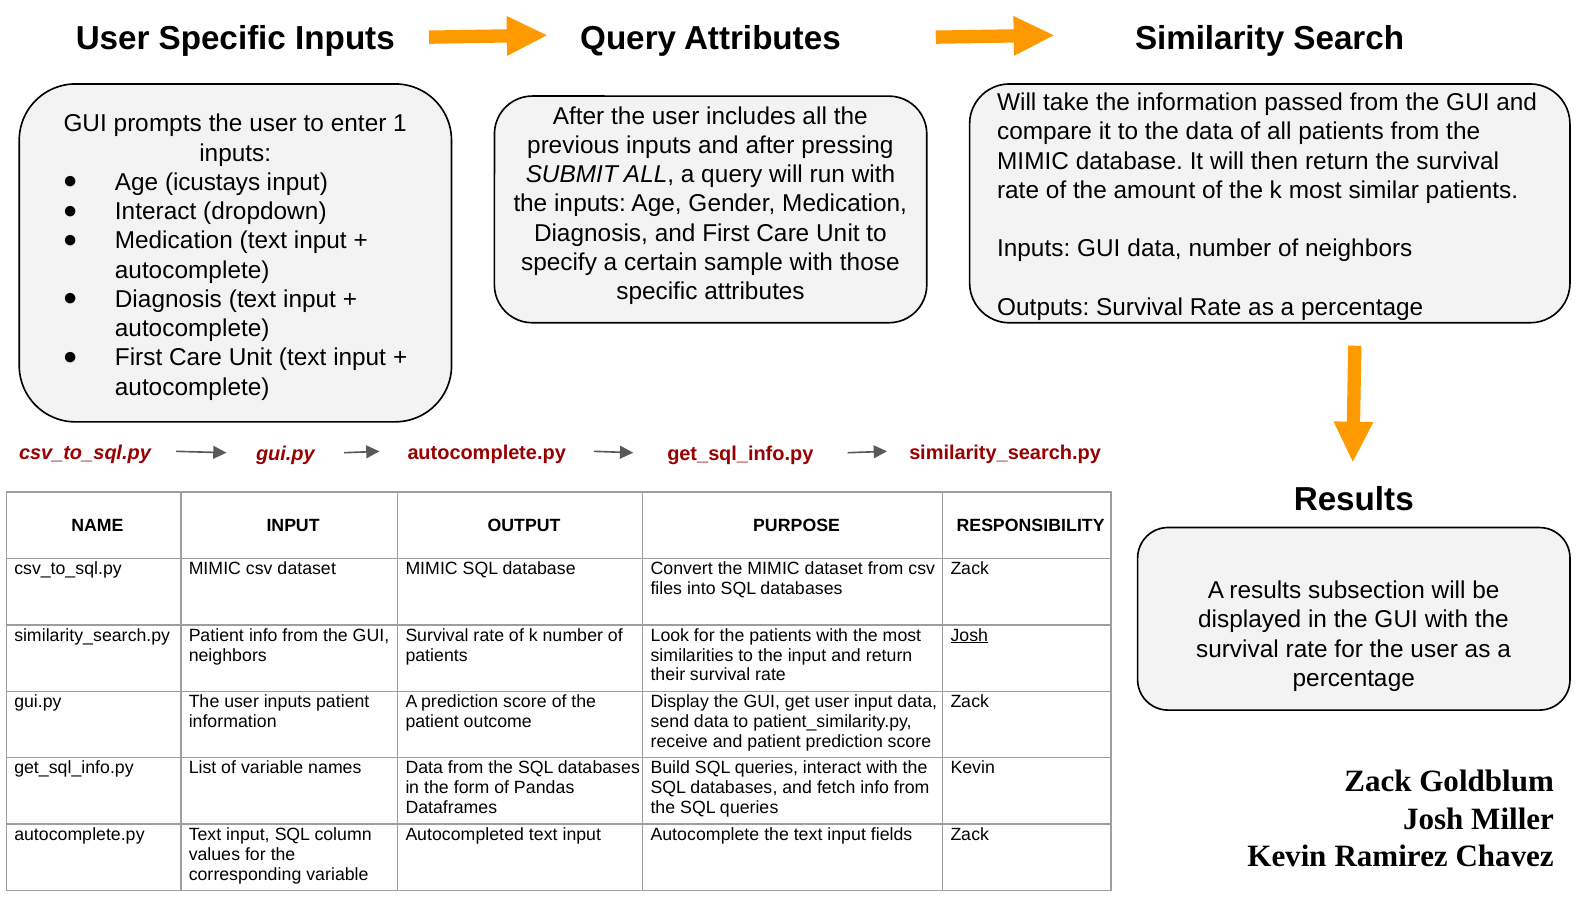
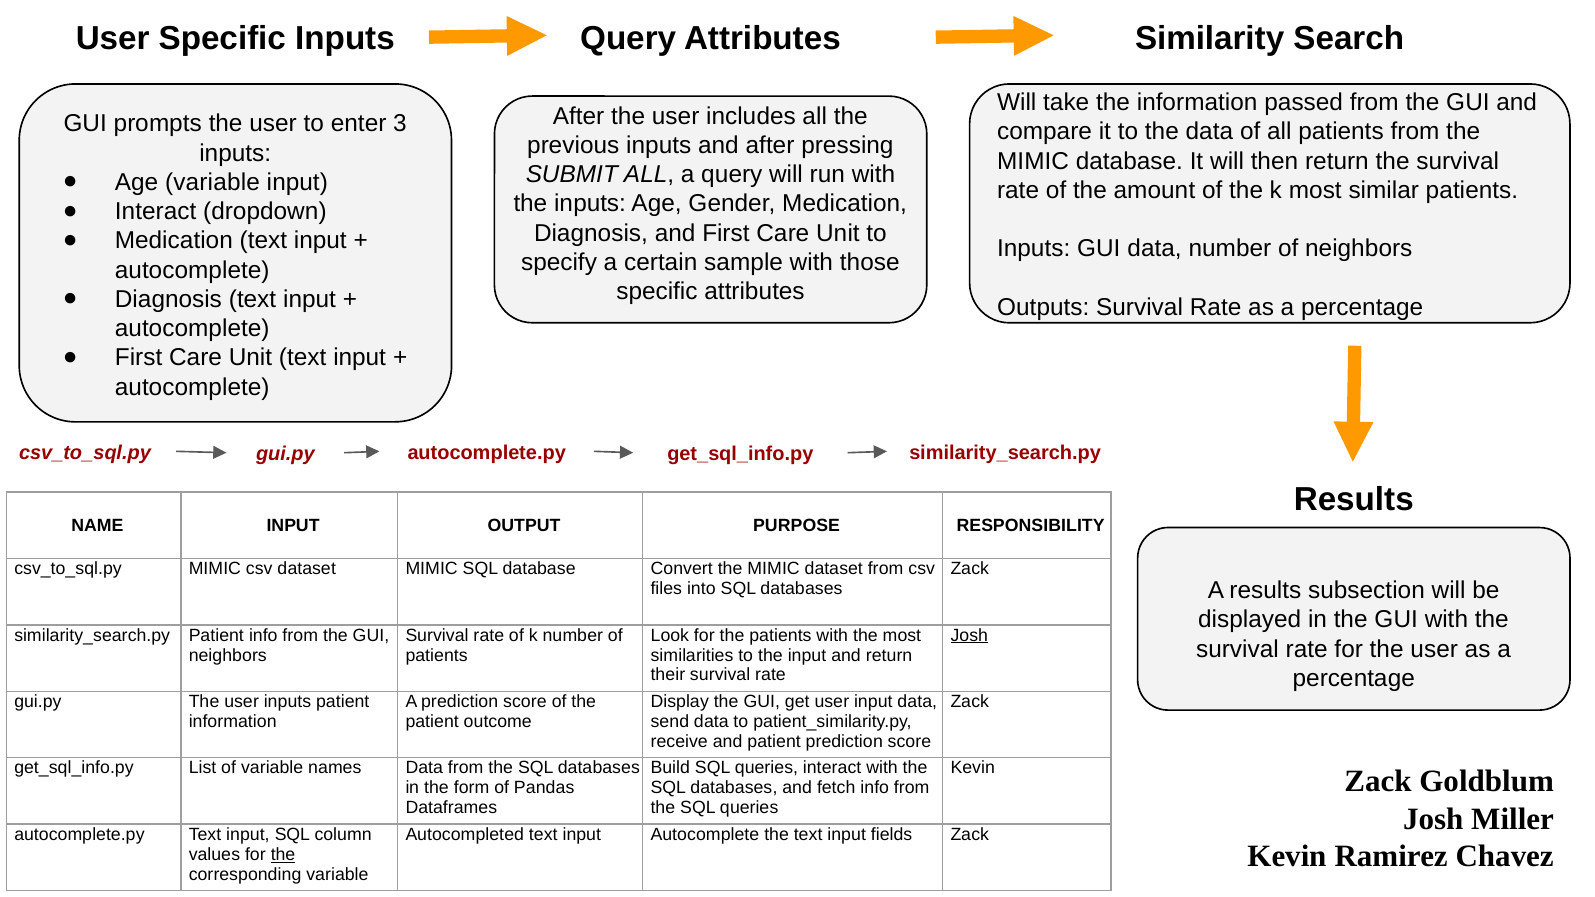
1: 1 -> 3 (400, 124)
Age icustays: icustays -> variable (212, 182)
the underline: none -> present (283, 855)
